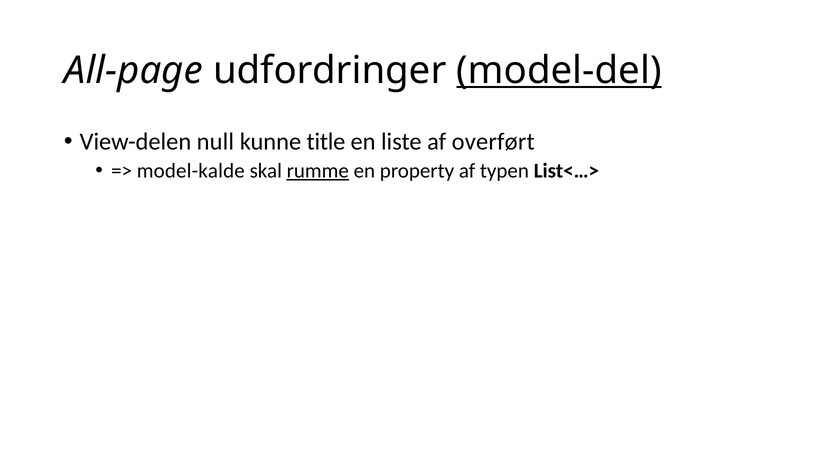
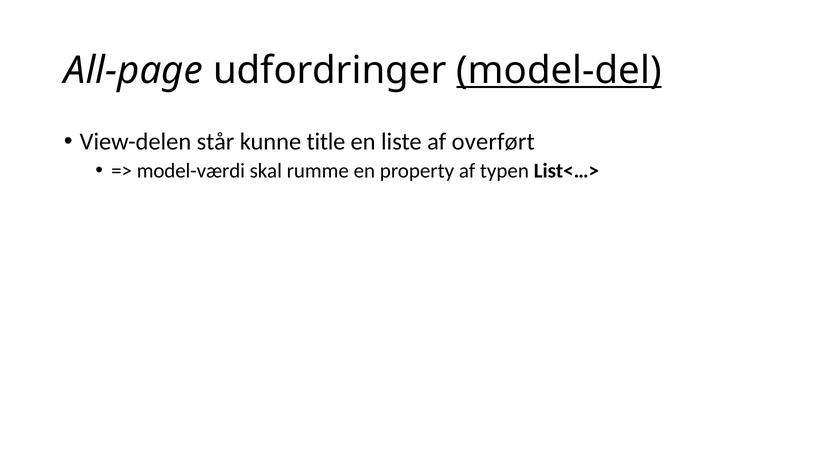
null: null -> står (216, 142)
model-kalde: model-kalde -> model-værdi (191, 171)
rumme underline: present -> none (318, 171)
